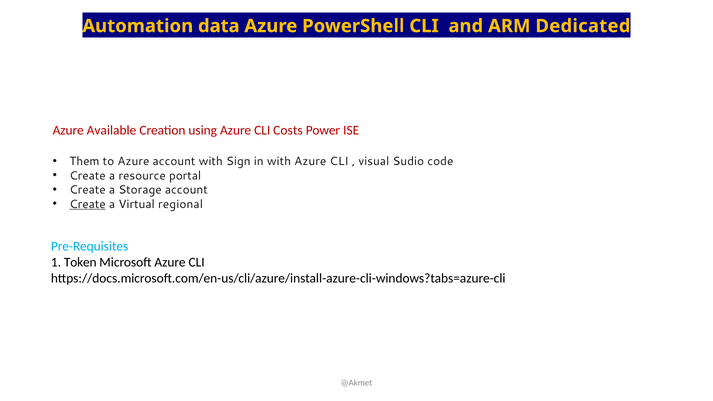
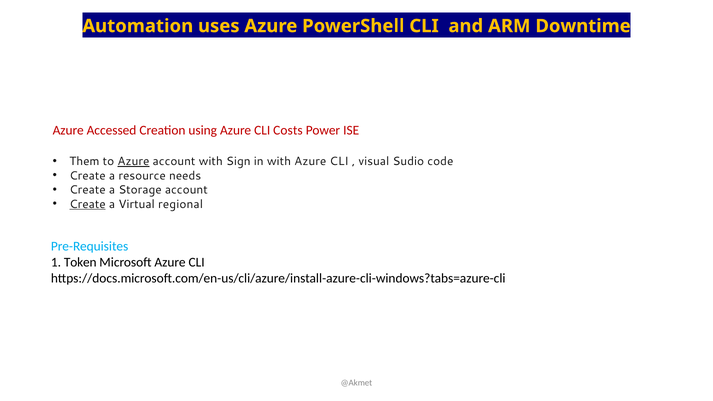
data: data -> uses (219, 26)
Dedicated: Dedicated -> Downtime (583, 26)
Available: Available -> Accessed (112, 130)
Azure underline: none -> present (133, 161)
portal: portal -> needs (185, 176)
